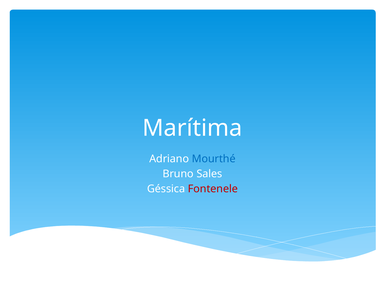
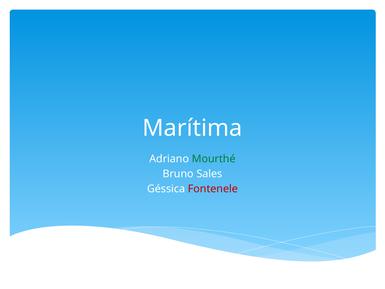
Mourthé colour: blue -> green (214, 159)
